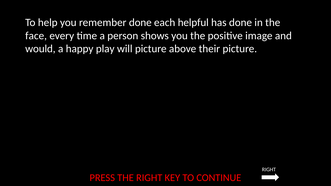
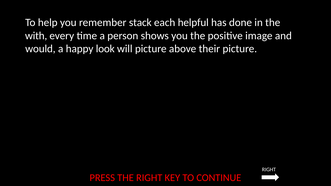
remember done: done -> stack (140, 22)
face: face -> with (36, 36)
play: play -> look (105, 49)
